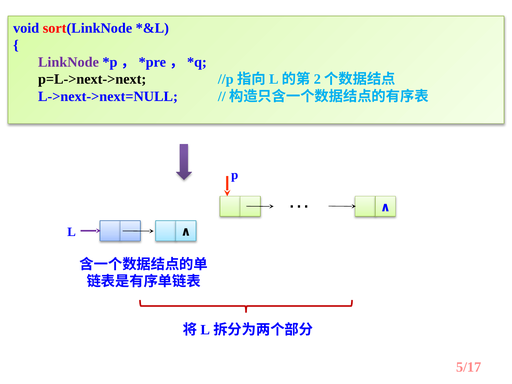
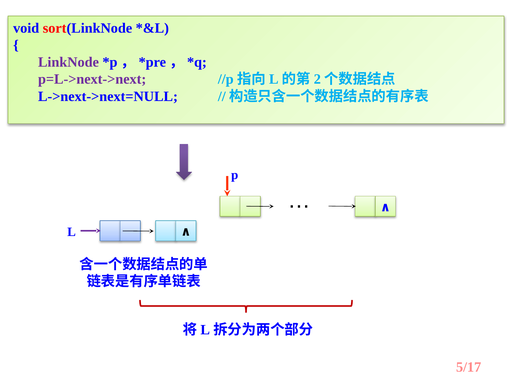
p=L->next->next colour: black -> purple (92, 79)
